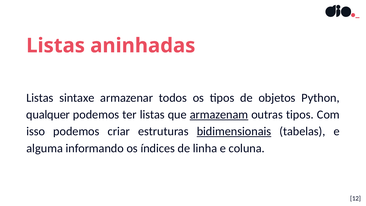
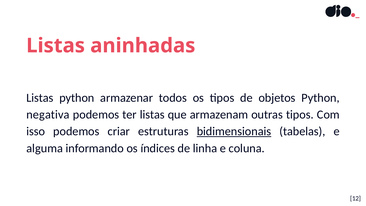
Listas sintaxe: sintaxe -> python (77, 98)
qualquer: qualquer -> negativa (48, 115)
armazenam underline: present -> none (219, 115)
